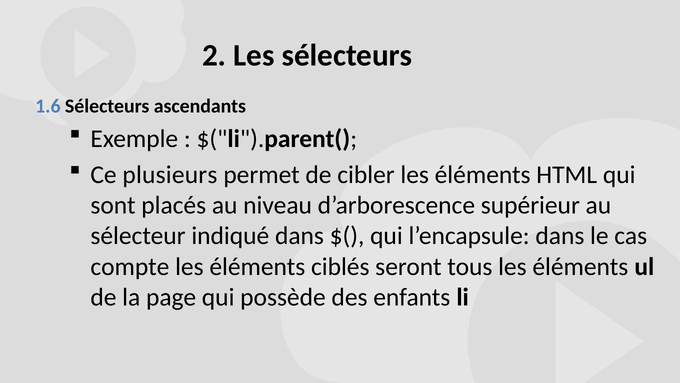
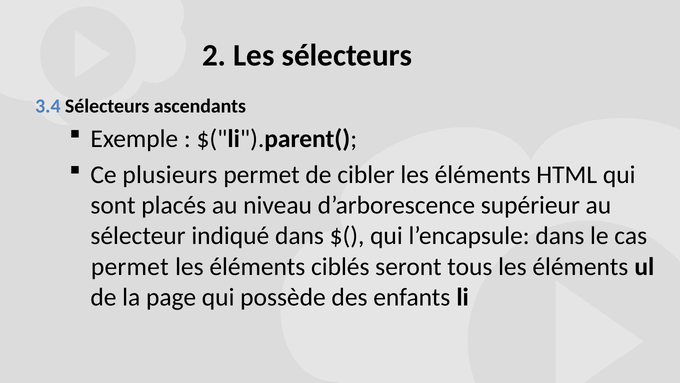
1.6: 1.6 -> 3.4 (48, 106)
compte: compte -> permet (130, 266)
